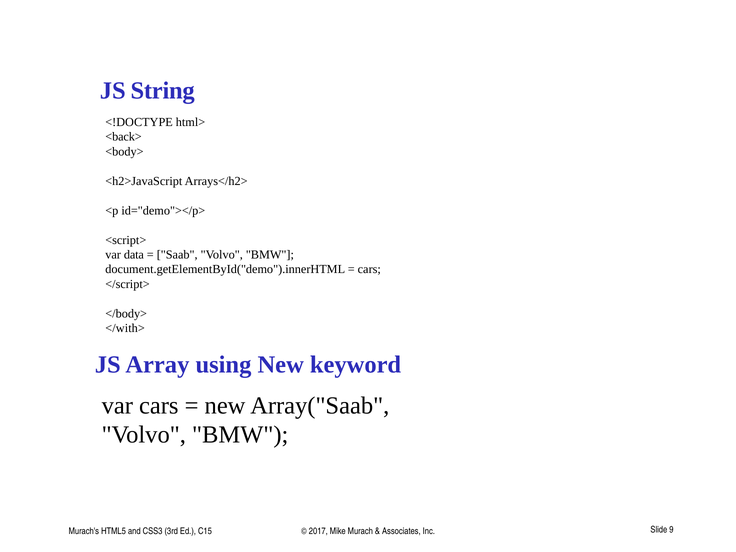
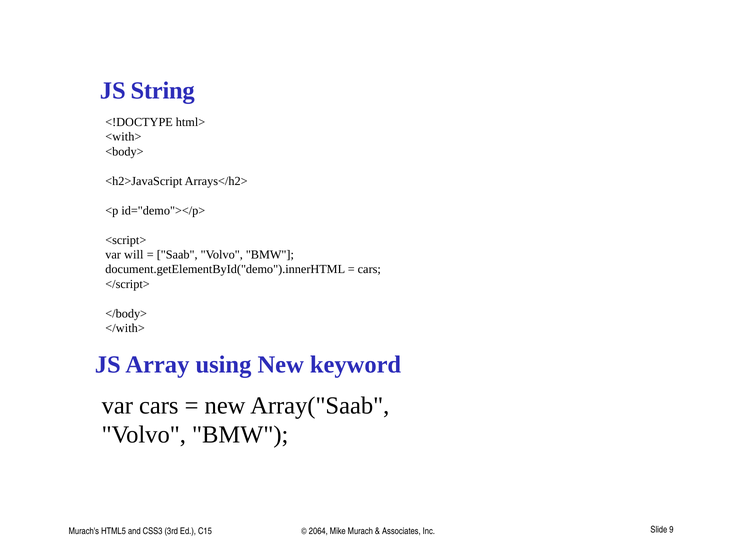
<back>: <back> -> <with> (123, 137)
data: data -> will (134, 255)
2017: 2017 -> 2064 (318, 531)
